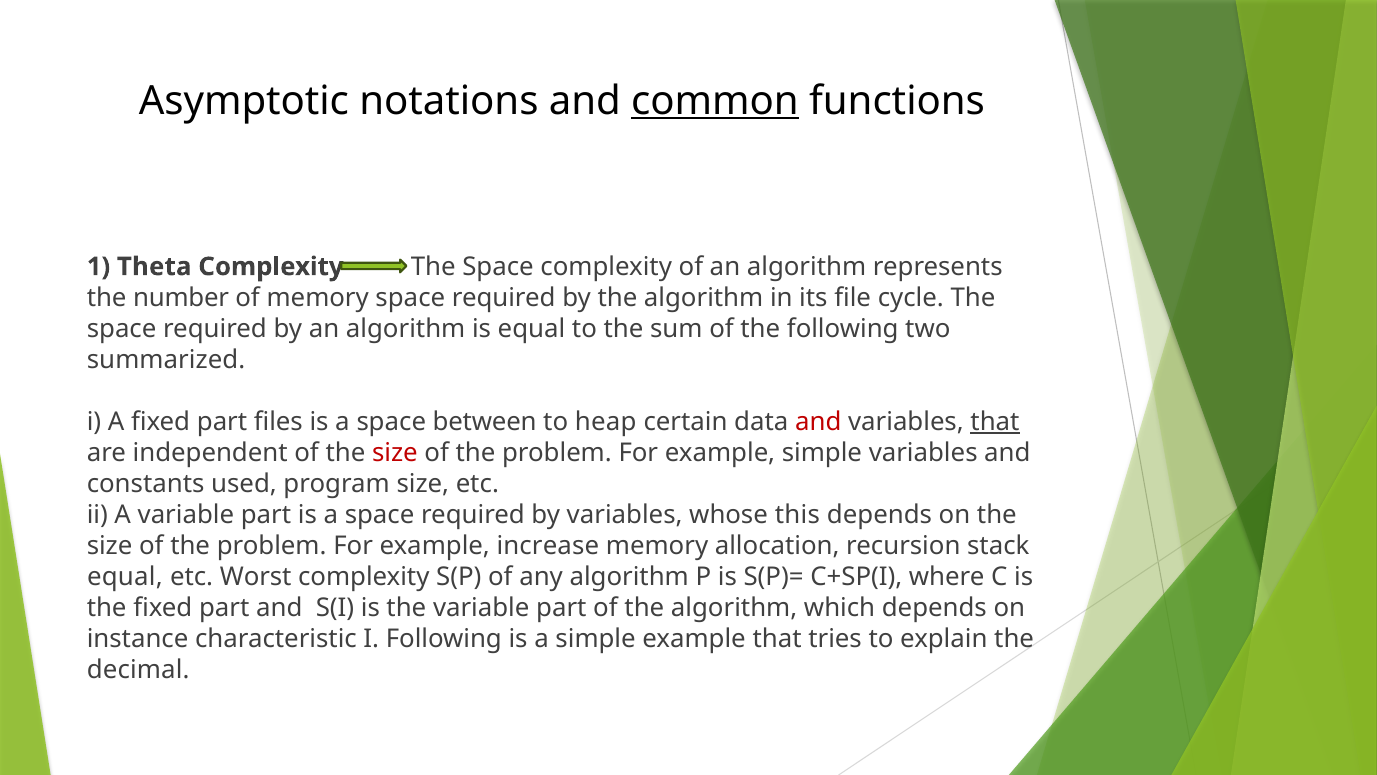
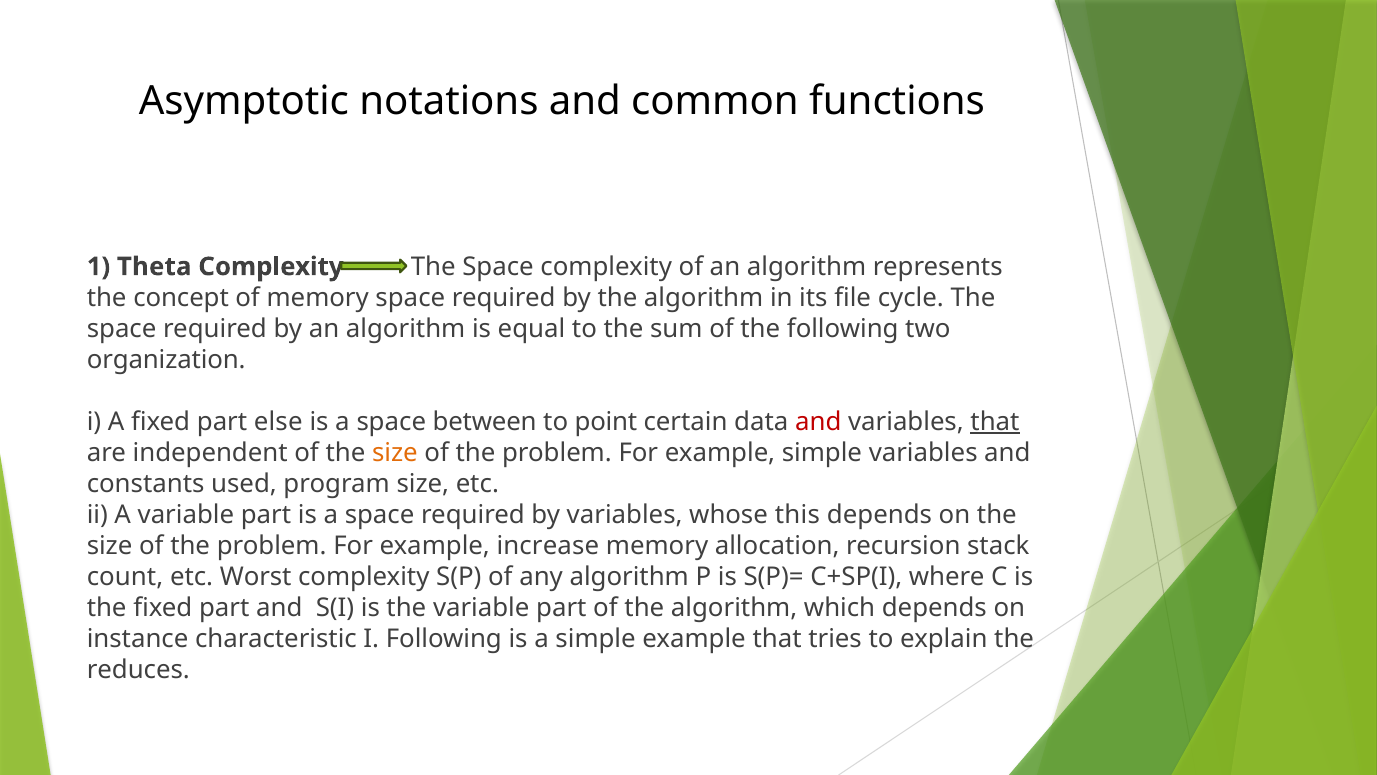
common underline: present -> none (715, 101)
number: number -> concept (181, 297)
summarized: summarized -> organization (166, 359)
files: files -> else (278, 421)
heap: heap -> point (606, 421)
size colour: red -> orange (395, 452)
equal: equal -> count (125, 576)
decimal: decimal -> reduces (138, 669)
